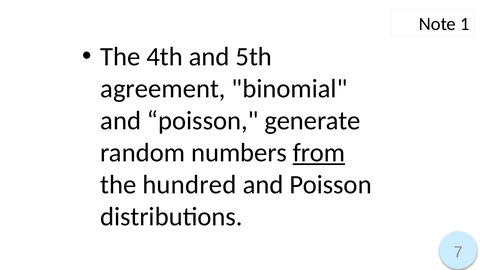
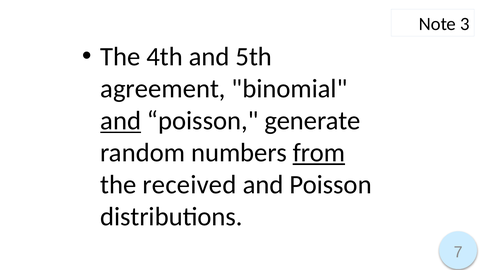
1: 1 -> 3 (465, 24)
and underline: none -> present (121, 121)
hundred: hundred -> received (189, 185)
